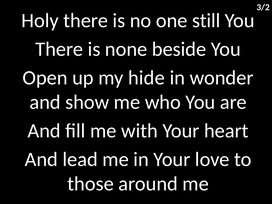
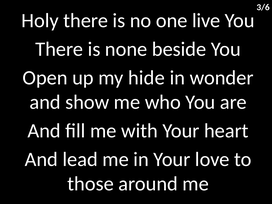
3/2: 3/2 -> 3/6 (263, 7)
still: still -> live (206, 21)
